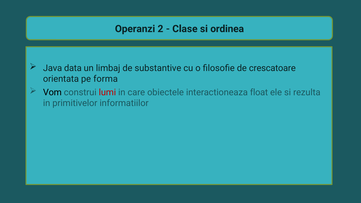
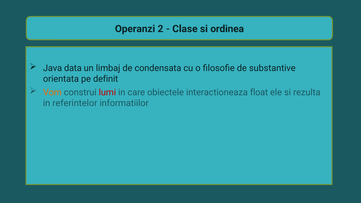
substantive: substantive -> condensata (158, 68)
crescatoare: crescatoare -> substantive (272, 68)
forma: forma -> definit (106, 79)
Vom colour: black -> orange (52, 92)
primitivelor: primitivelor -> referintelor (75, 103)
